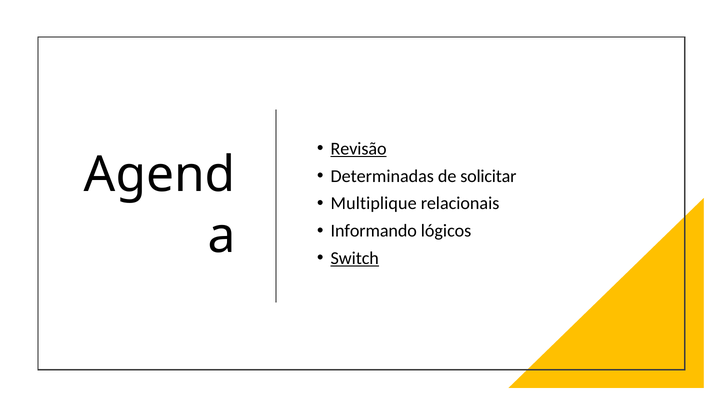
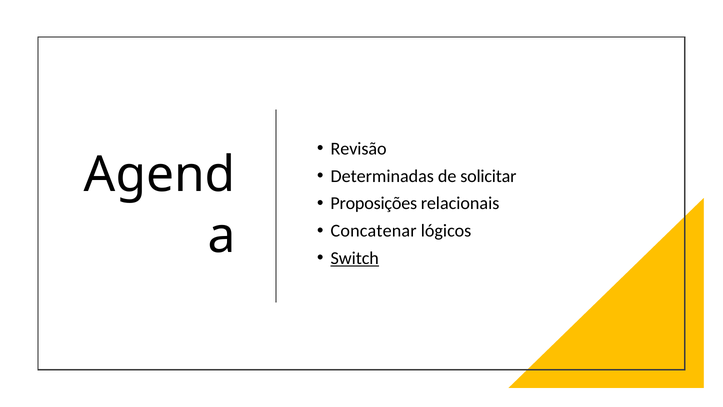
Revisão underline: present -> none (359, 149)
Multiplique: Multiplique -> Proposições (374, 203)
Informando: Informando -> Concatenar (374, 231)
